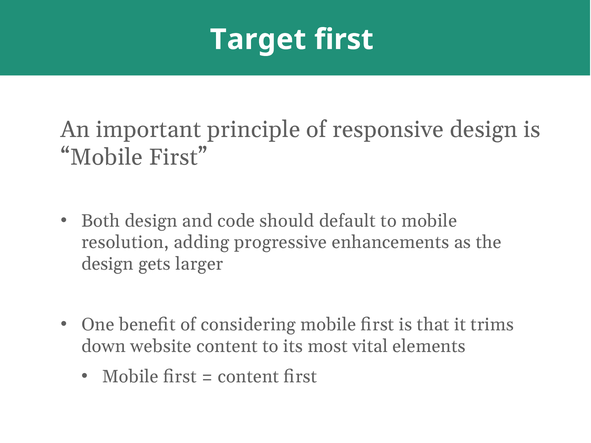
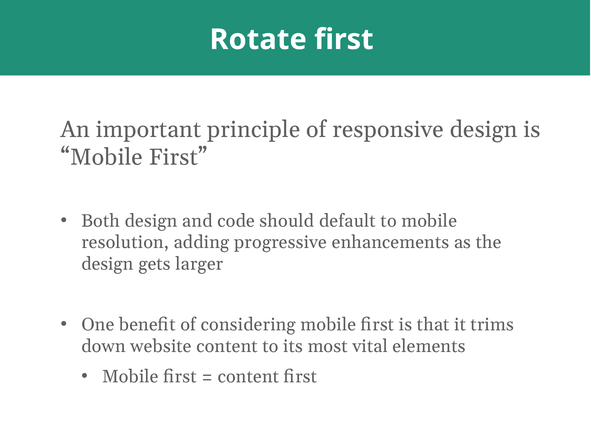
Target: Target -> Rotate (258, 40)
